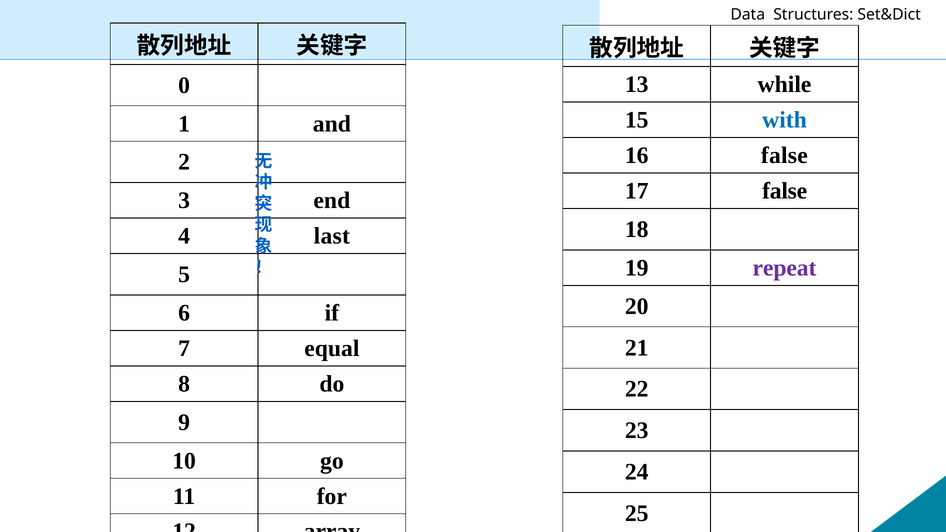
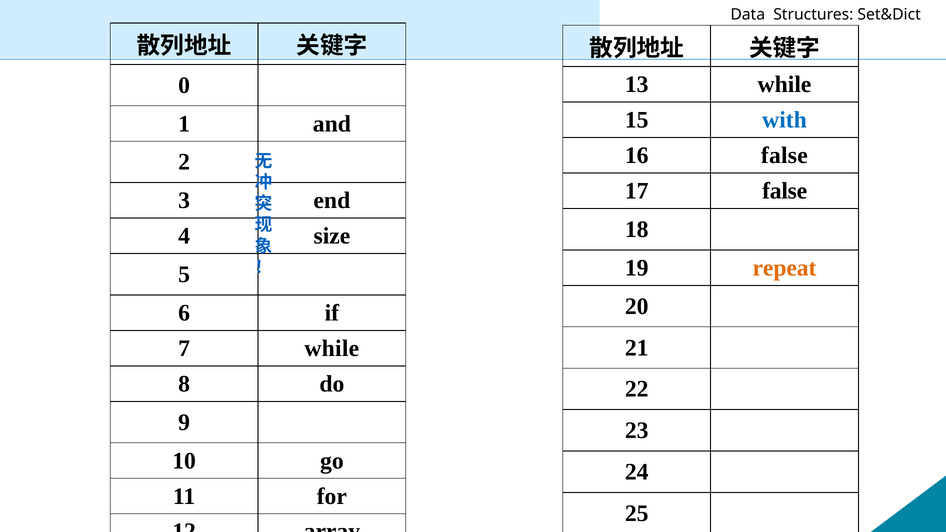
last: last -> size (332, 236)
repeat colour: purple -> orange (785, 268)
7 equal: equal -> while (332, 348)
